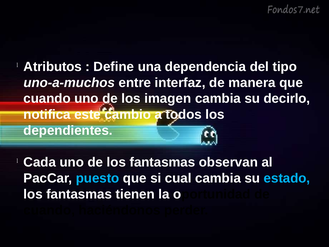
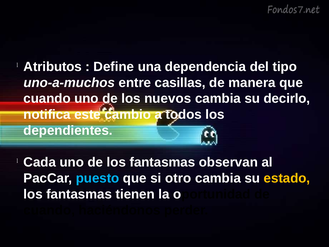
interfaz: interfaz -> casillas (180, 83)
imagen: imagen -> nuevos (168, 98)
cual: cual -> otro (178, 178)
estado colour: light blue -> yellow (287, 178)
